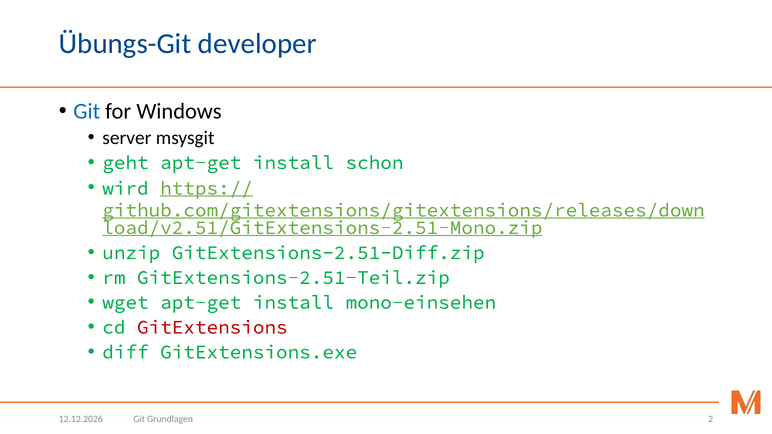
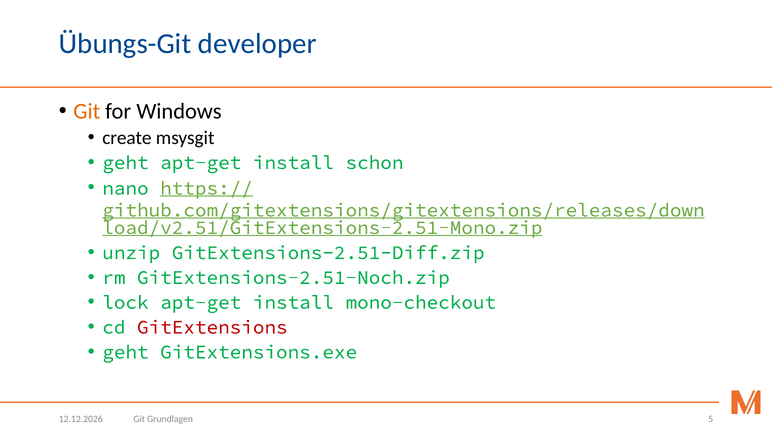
Git colour: blue -> orange (87, 111)
server: server -> create (127, 138)
wird: wird -> nano (125, 188)
GitExtensions-2.51-Teil.zip: GitExtensions-2.51-Teil.zip -> GitExtensions-2.51-Noch.zip (293, 278)
wget: wget -> lock (125, 303)
mono-einsehen: mono-einsehen -> mono-checkout (421, 303)
diff: diff -> geht (125, 352)
2: 2 -> 5 (711, 419)
